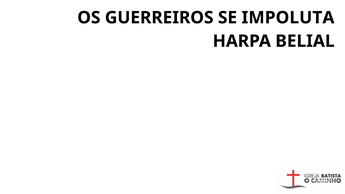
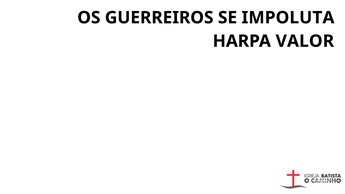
BELIAL: BELIAL -> VALOR (305, 41)
